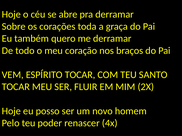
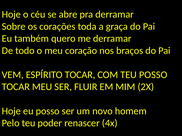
TEU SANTO: SANTO -> POSSO (153, 75)
